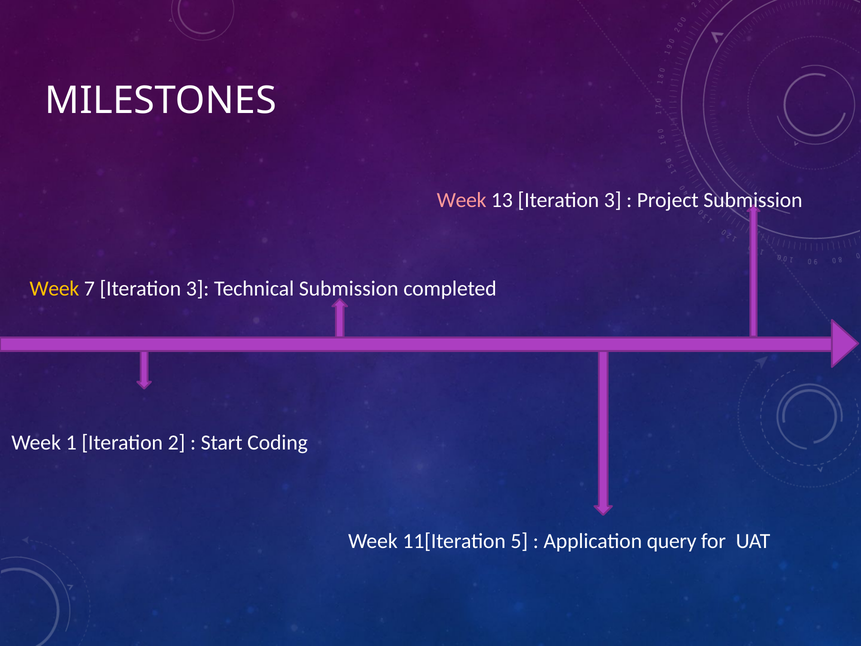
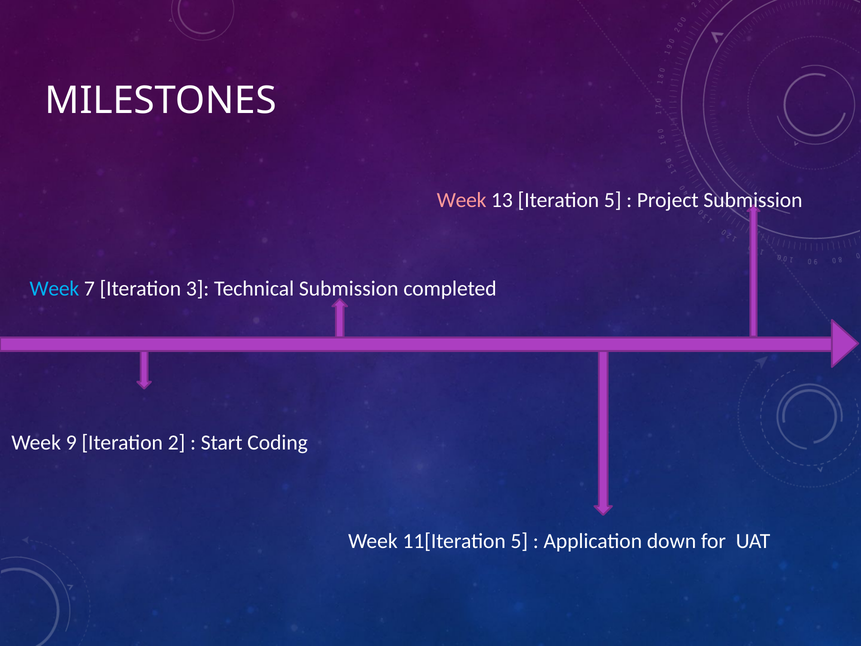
13 Iteration 3: 3 -> 5 (613, 200)
Week colour: yellow -> light blue (54, 289)
1: 1 -> 9 (71, 442)
query: query -> down (672, 541)
